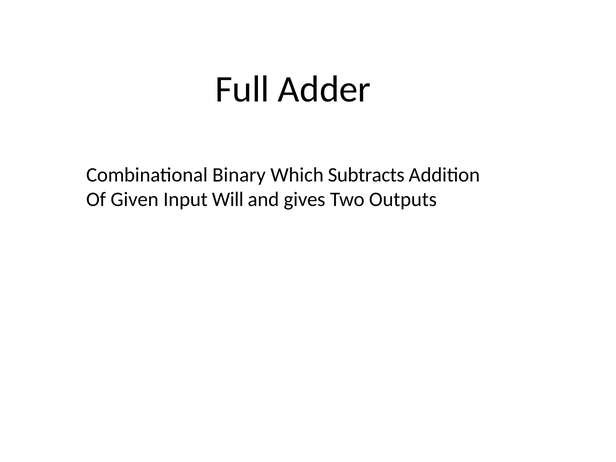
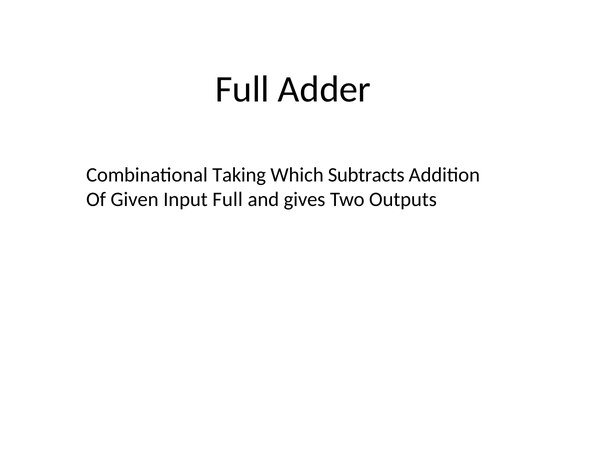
Binary: Binary -> Taking (239, 175)
Input Will: Will -> Full (228, 200)
